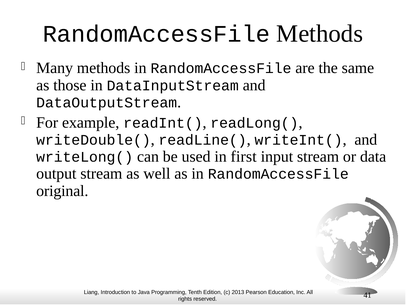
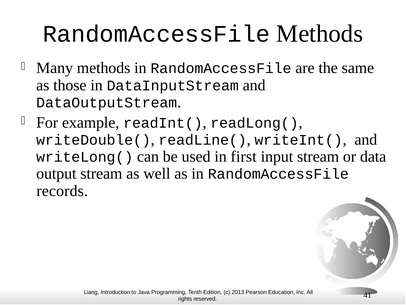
original: original -> records (62, 191)
